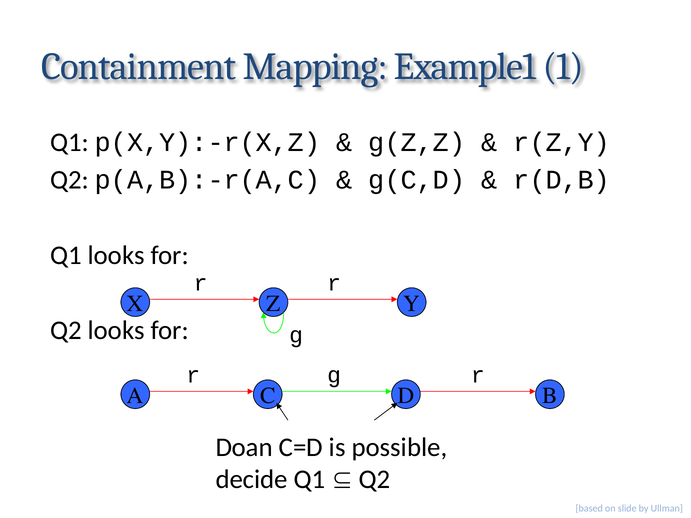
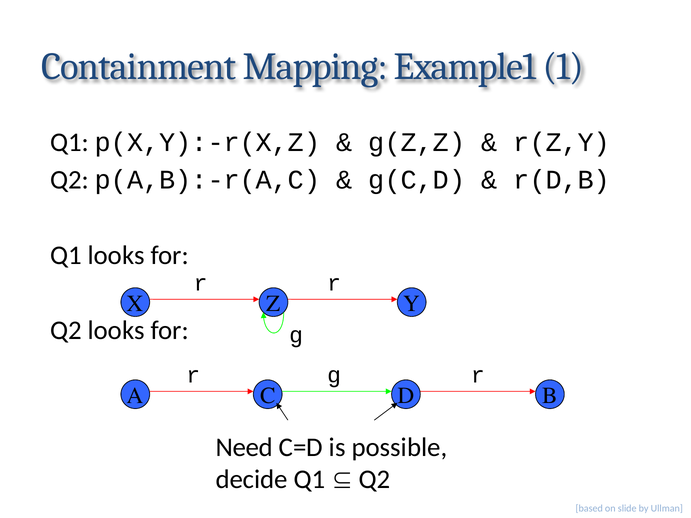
Doan: Doan -> Need (244, 447)
